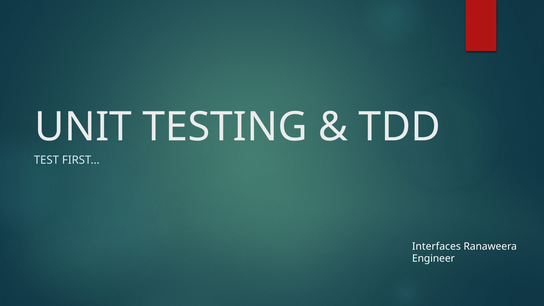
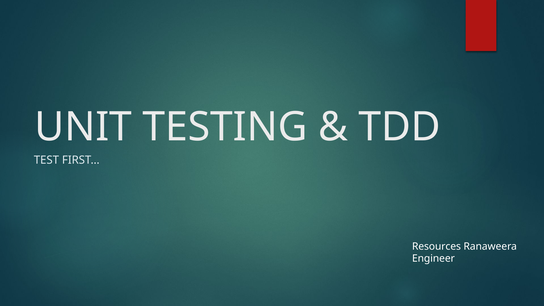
Interfaces: Interfaces -> Resources (436, 246)
